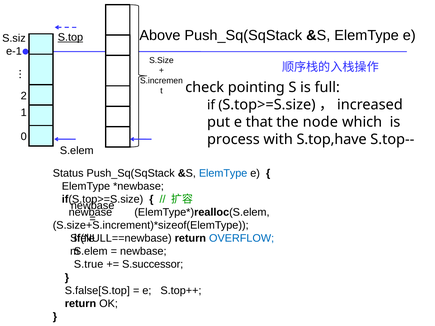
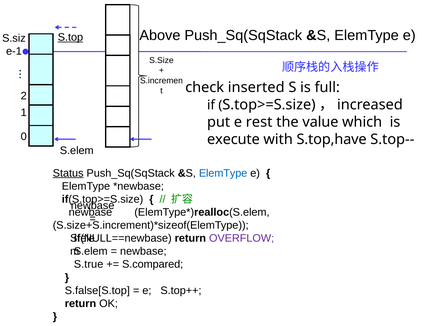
pointing: pointing -> inserted (256, 87)
that: that -> rest (259, 122)
node: node -> value (320, 122)
process: process -> execute (233, 140)
Status underline: none -> present (68, 173)
OVERFLOW colour: blue -> purple (242, 238)
S.successor: S.successor -> S.compared (153, 265)
